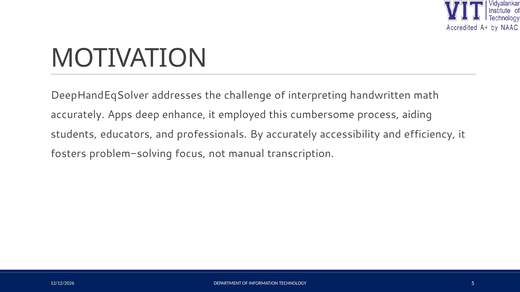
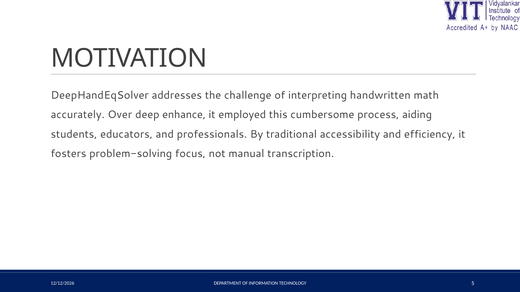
Apps: Apps -> Over (120, 115)
By accurately: accurately -> traditional (292, 134)
